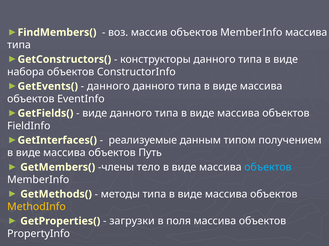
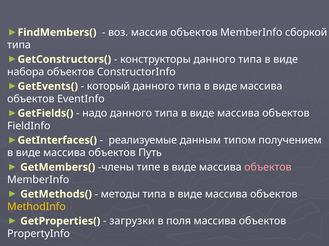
MemberInfo массива: массива -> сборкой (306, 32)
данного: данного -> который (108, 87)
виде: виде -> надо (95, 114)
тело: тело -> типе (148, 168)
объектов colour: light blue -> pink (268, 168)
